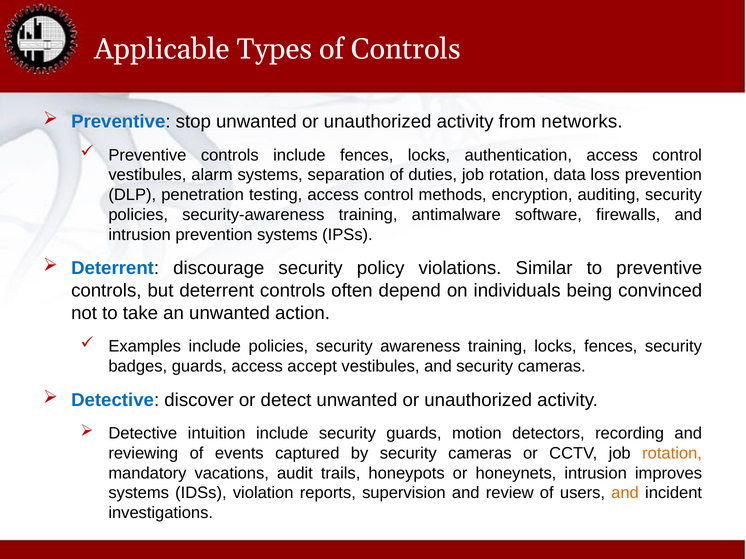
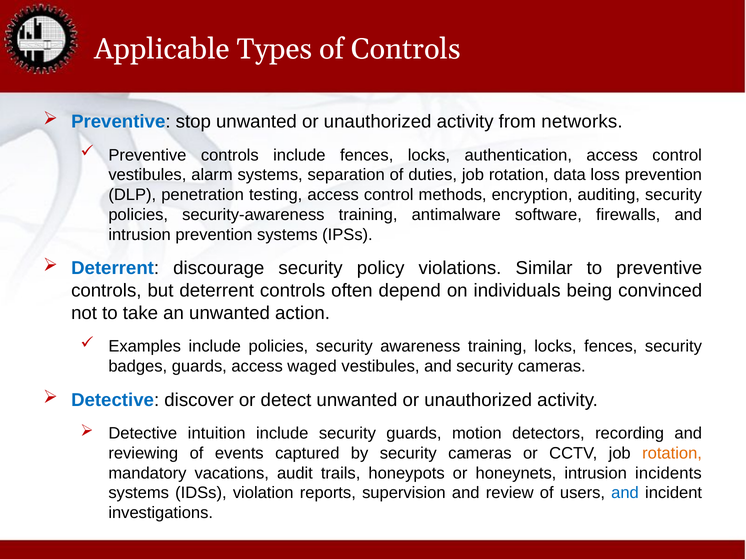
accept: accept -> waged (312, 367)
improves: improves -> incidents (668, 474)
and colour: orange -> blue (625, 493)
